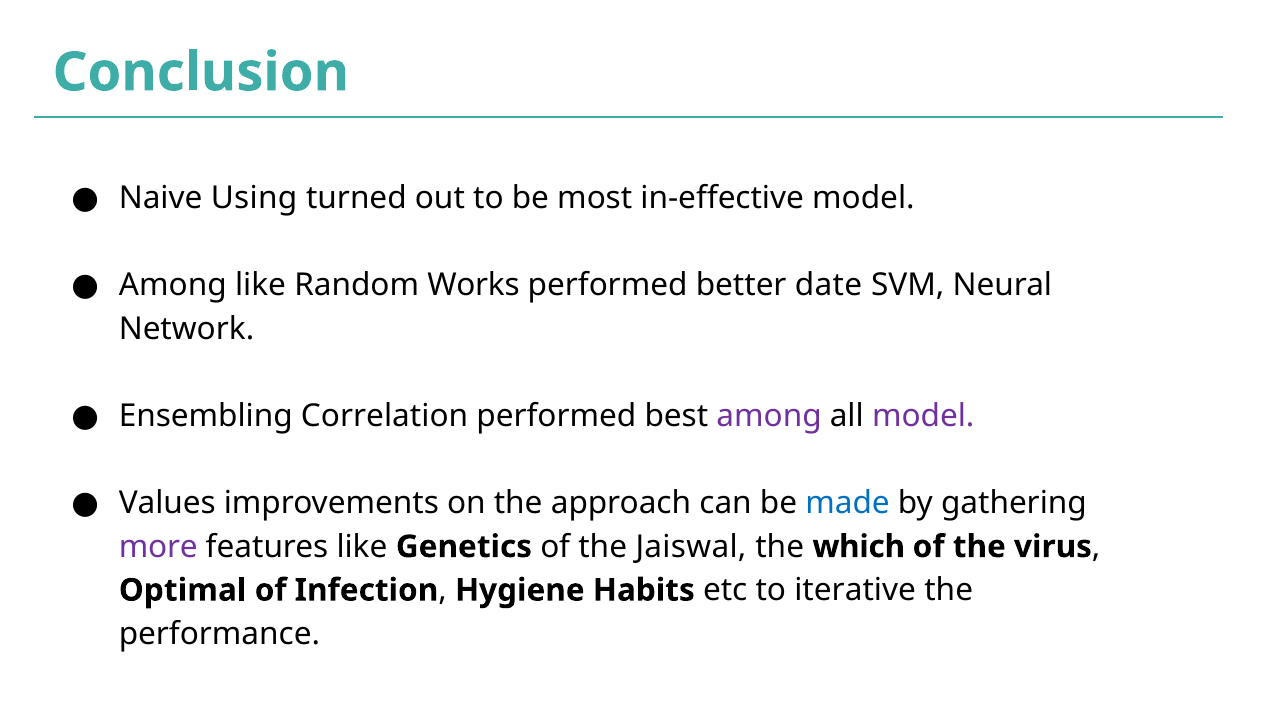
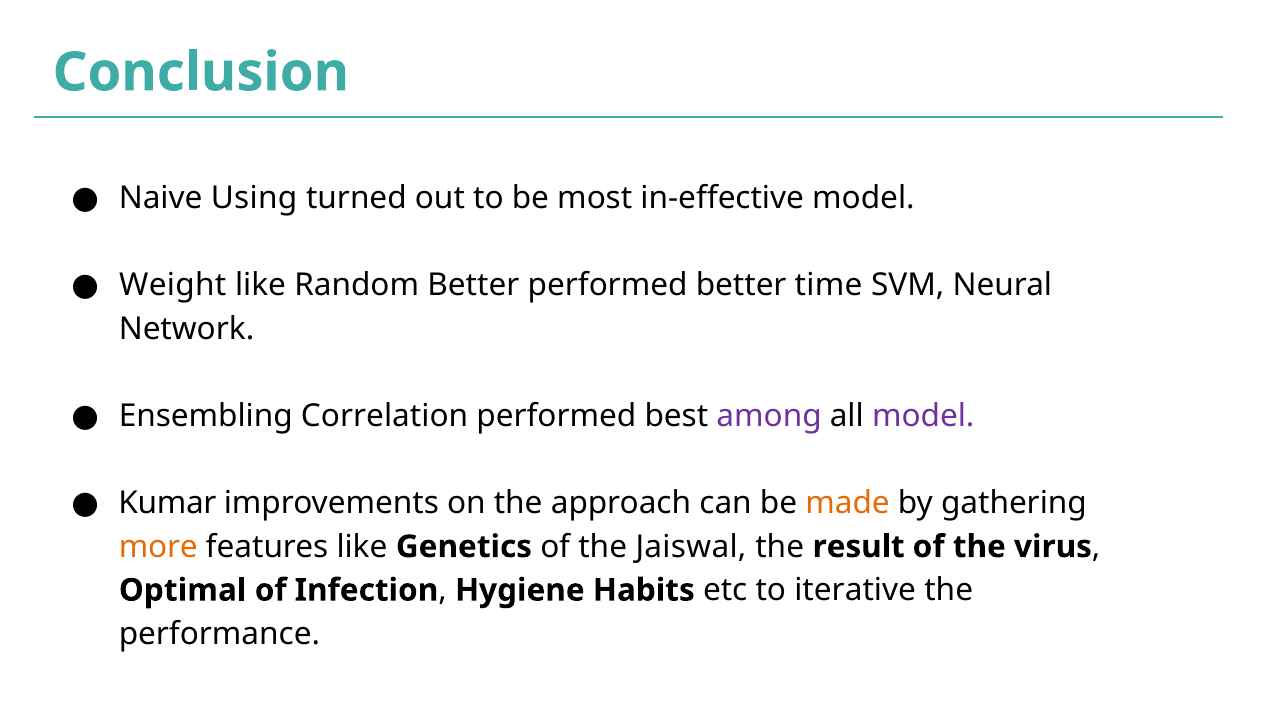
Among: Among -> Weight (173, 286)
Random Works: Works -> Better (473, 286)
date: date -> time (829, 286)
Values: Values -> Kumar (167, 504)
made colour: blue -> orange (848, 504)
more colour: purple -> orange (158, 547)
which: which -> result (859, 547)
